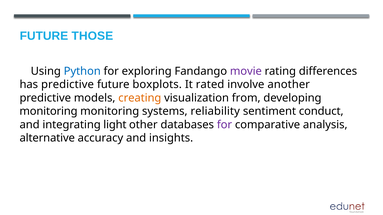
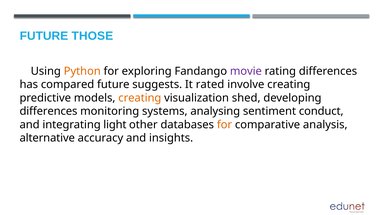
Python colour: blue -> orange (82, 71)
has predictive: predictive -> compared (68, 85)
boxplots: boxplots -> suggests (157, 85)
involve another: another -> creating (289, 85)
from: from -> shed (246, 98)
monitoring: monitoring -> differences (48, 112)
reliability: reliability -> analysing (215, 112)
for colour: purple -> orange (224, 125)
